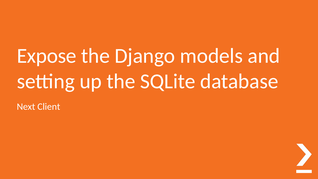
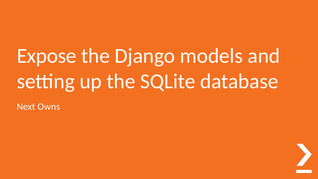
Client: Client -> Owns (49, 107)
